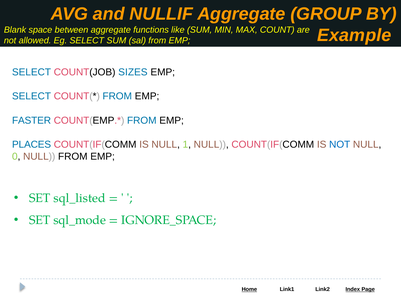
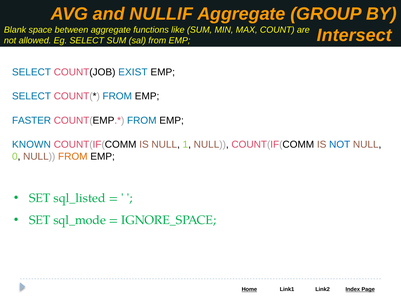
Example: Example -> Intersect (354, 35)
SIZES: SIZES -> EXIST (133, 72)
PLACES: PLACES -> KNOWN (31, 144)
FROM colour: black -> orange (73, 156)
